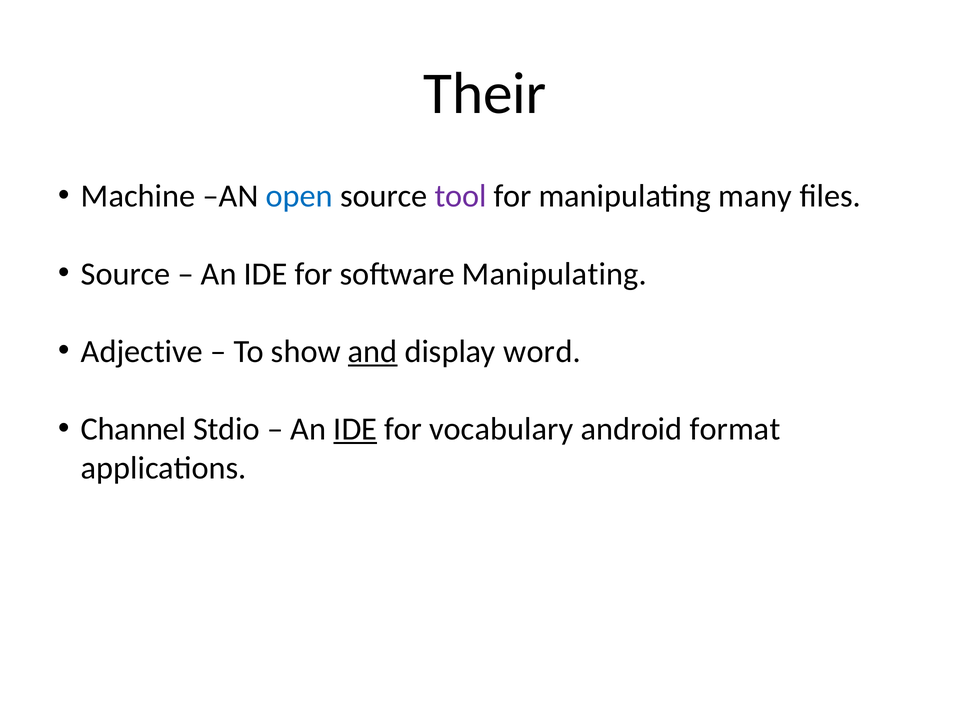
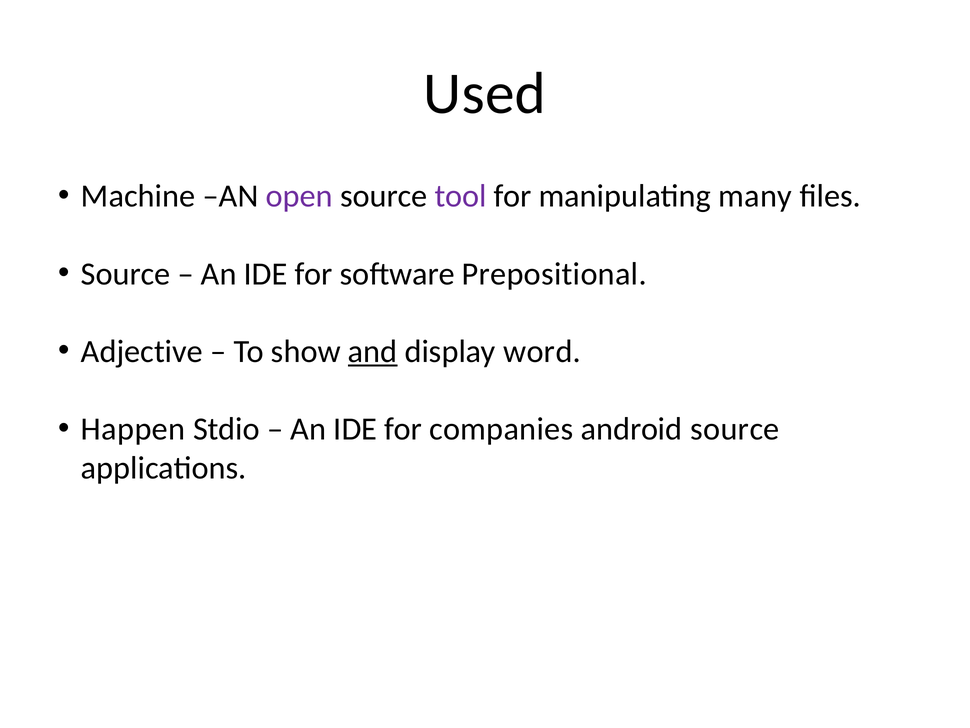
Their: Their -> Used (485, 94)
open colour: blue -> purple (299, 196)
software Manipulating: Manipulating -> Prepositional (554, 274)
Channel: Channel -> Happen (133, 429)
IDE underline: present -> none (355, 429)
vocabulary: vocabulary -> companies (501, 429)
android format: format -> source (735, 429)
